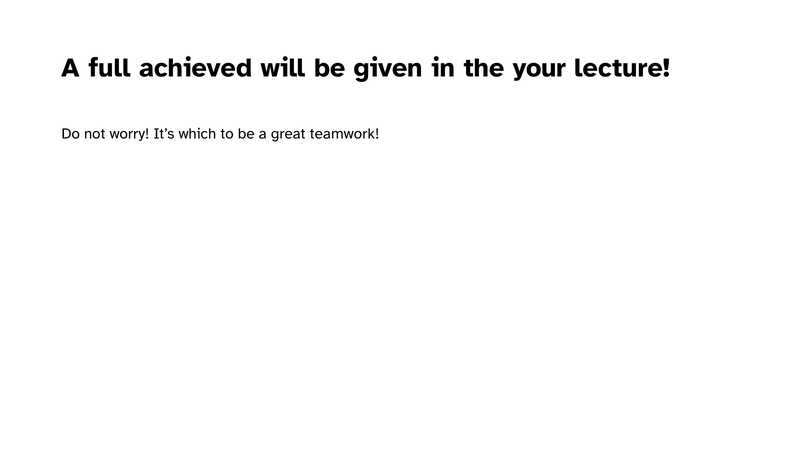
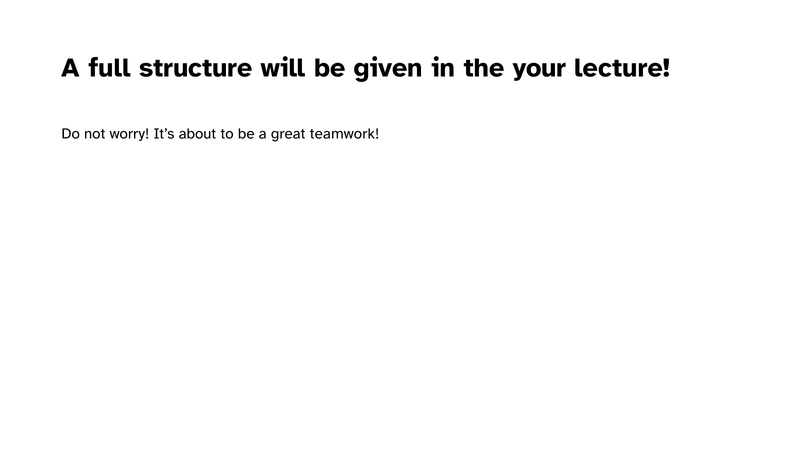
achieved: achieved -> structure (196, 68)
which: which -> about (197, 134)
